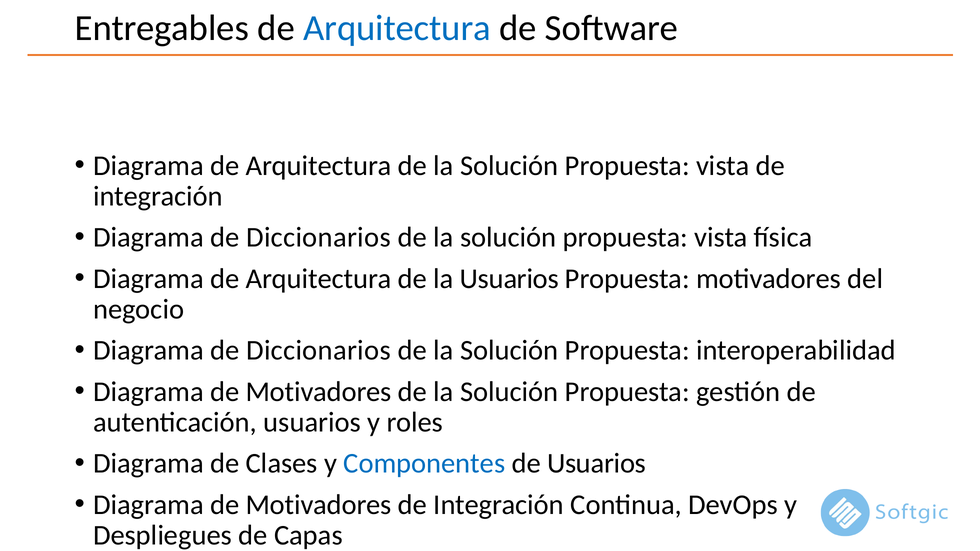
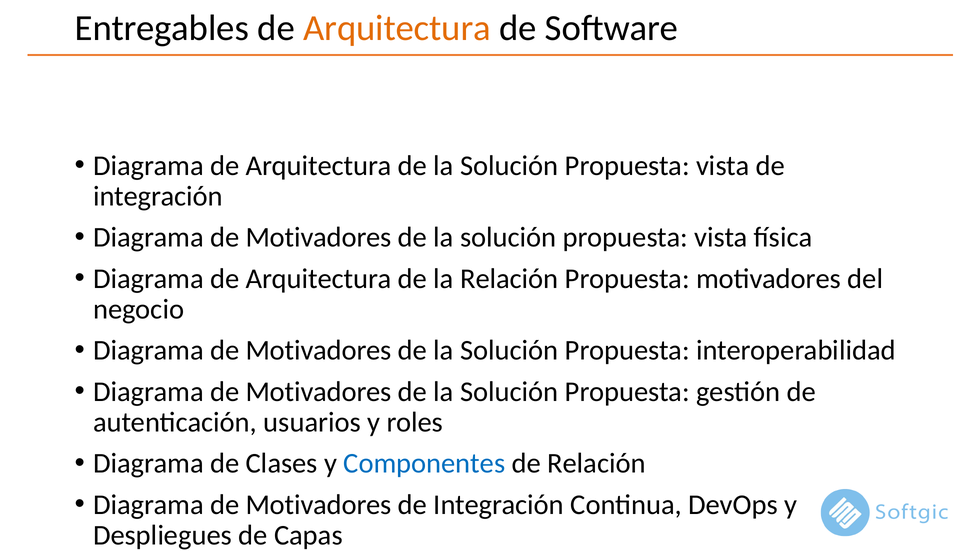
Arquitectura colour: blue -> orange (397, 28)
Diccionarios: Diccionarios -> Motivadores (319, 238)
la Usuarios: Usuarios -> Relación (509, 279)
Diccionarios: Diccionarios -> Motivadores (319, 351)
Usuarios: Usuarios -> Relación (596, 464)
